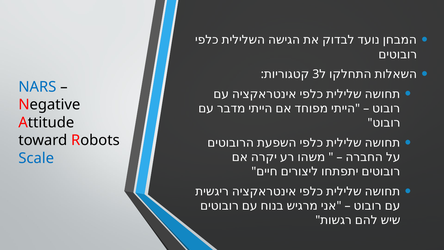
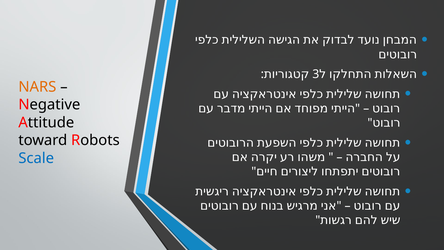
NARS colour: blue -> orange (37, 87)
